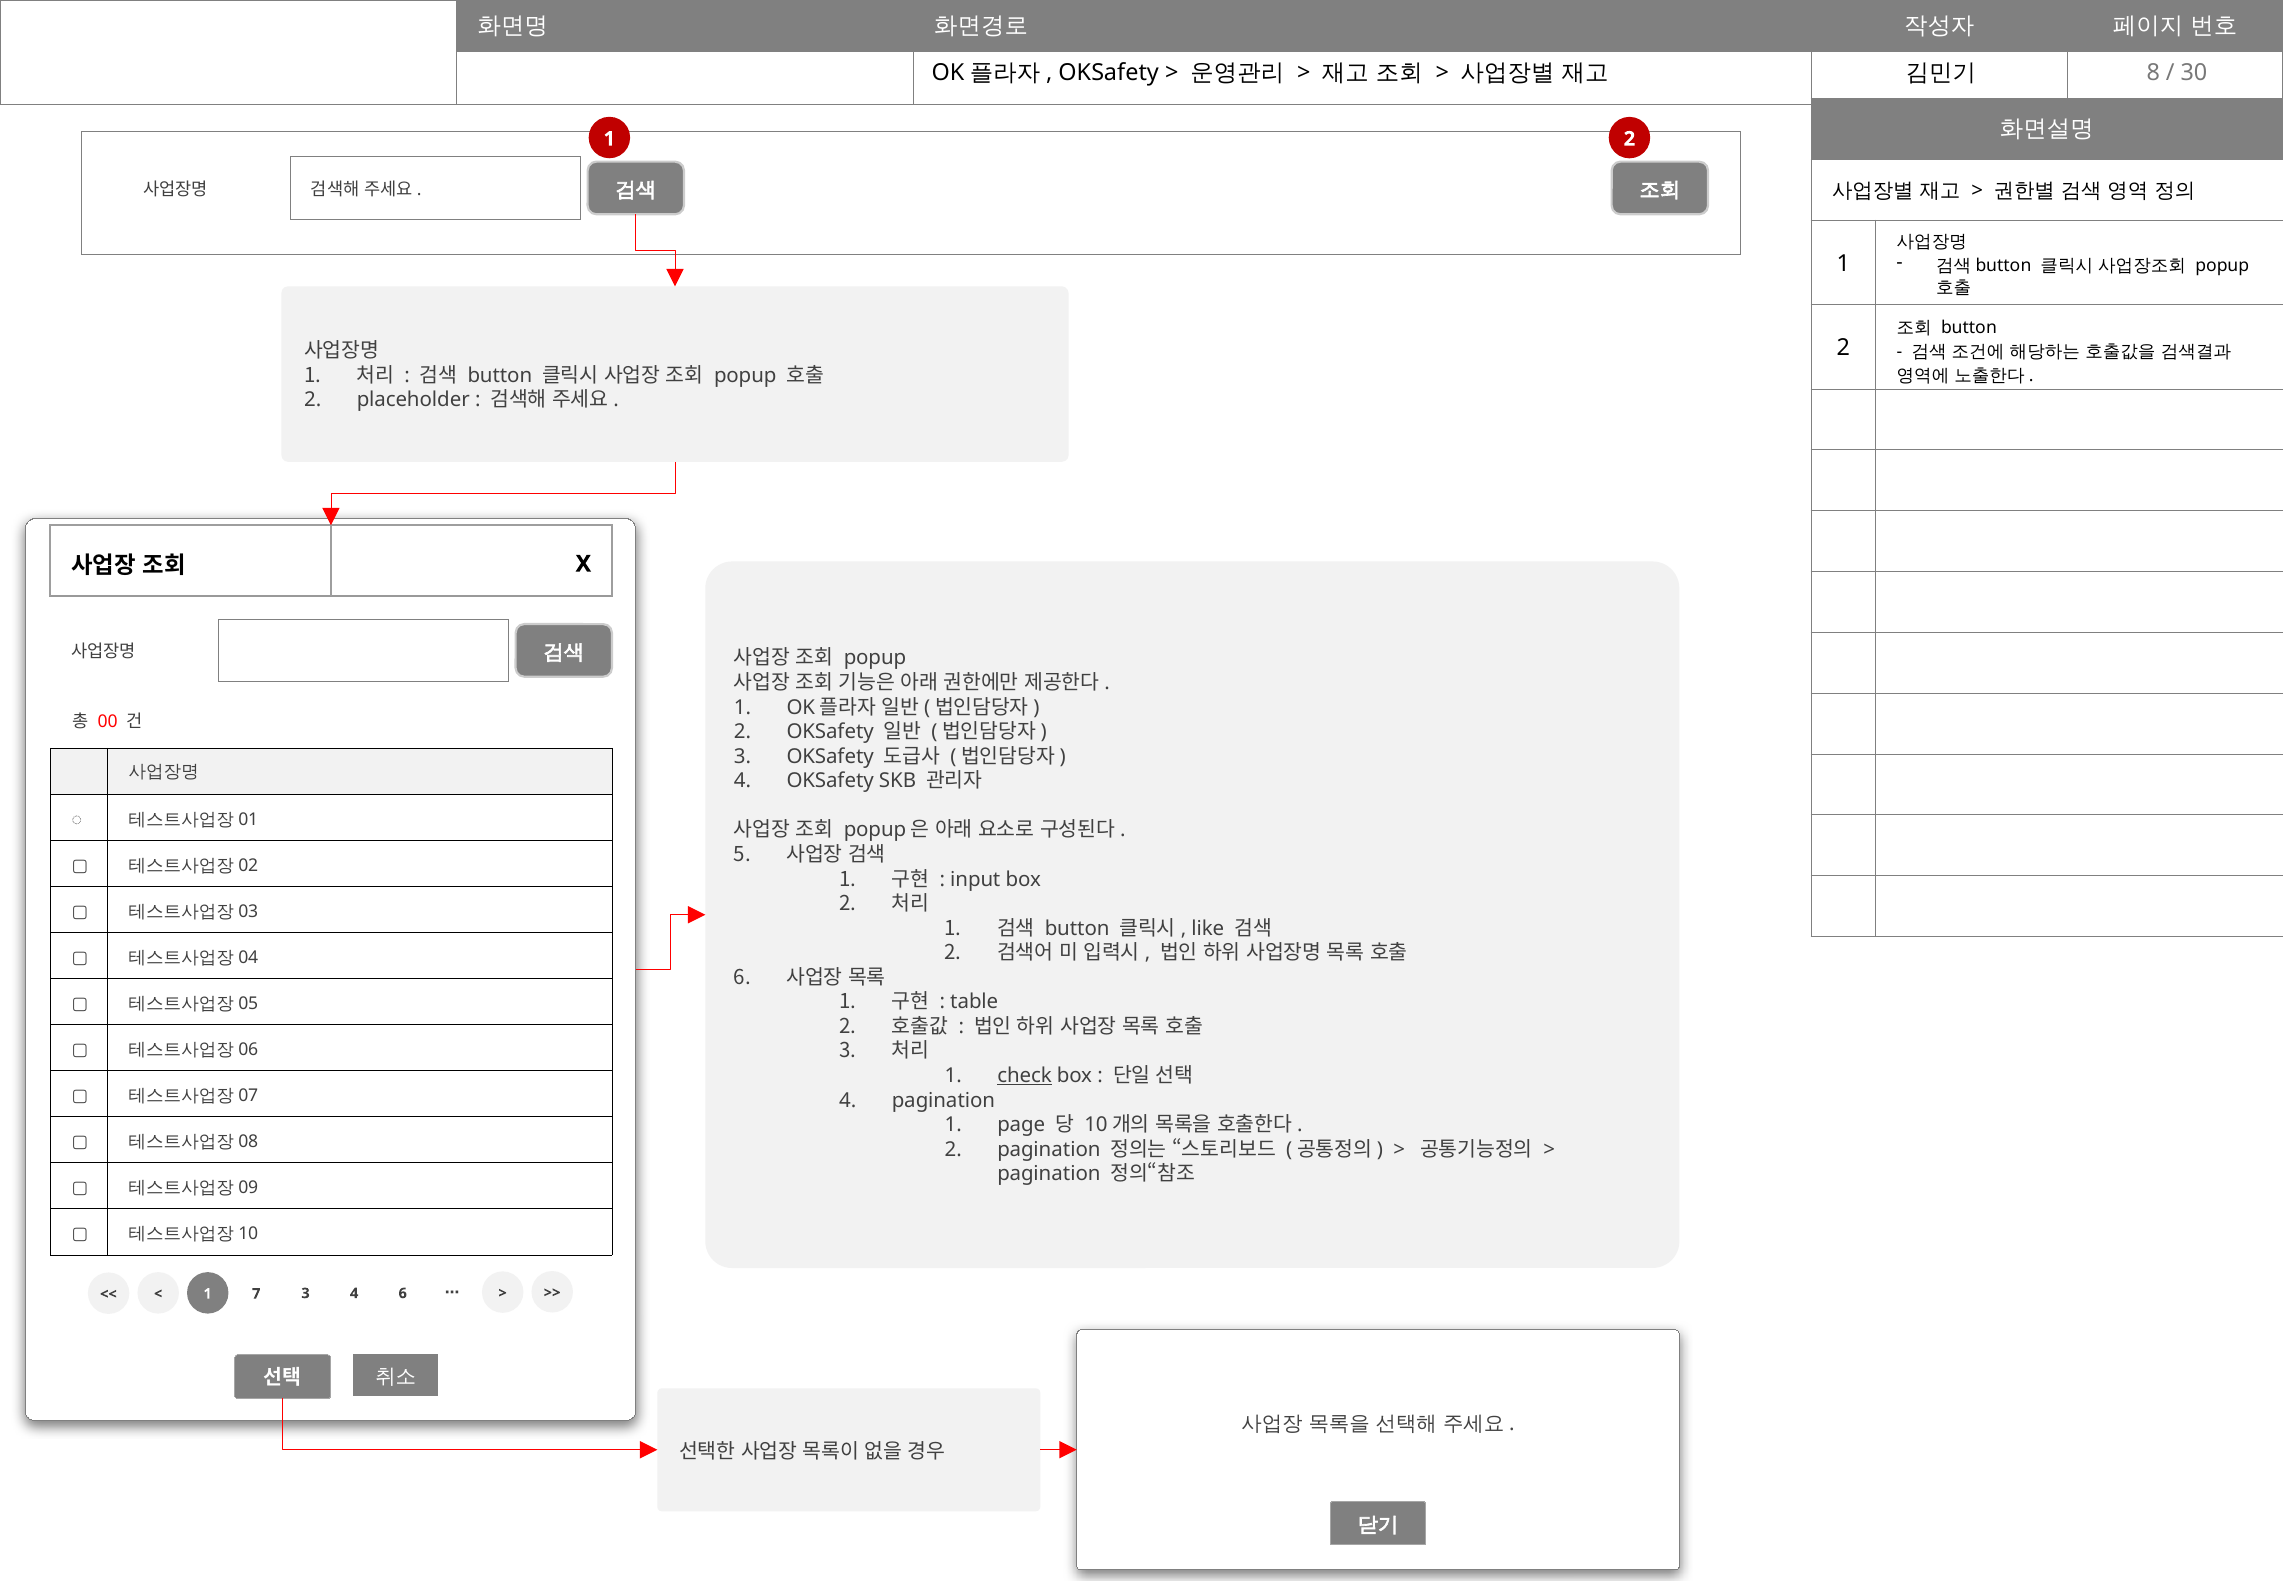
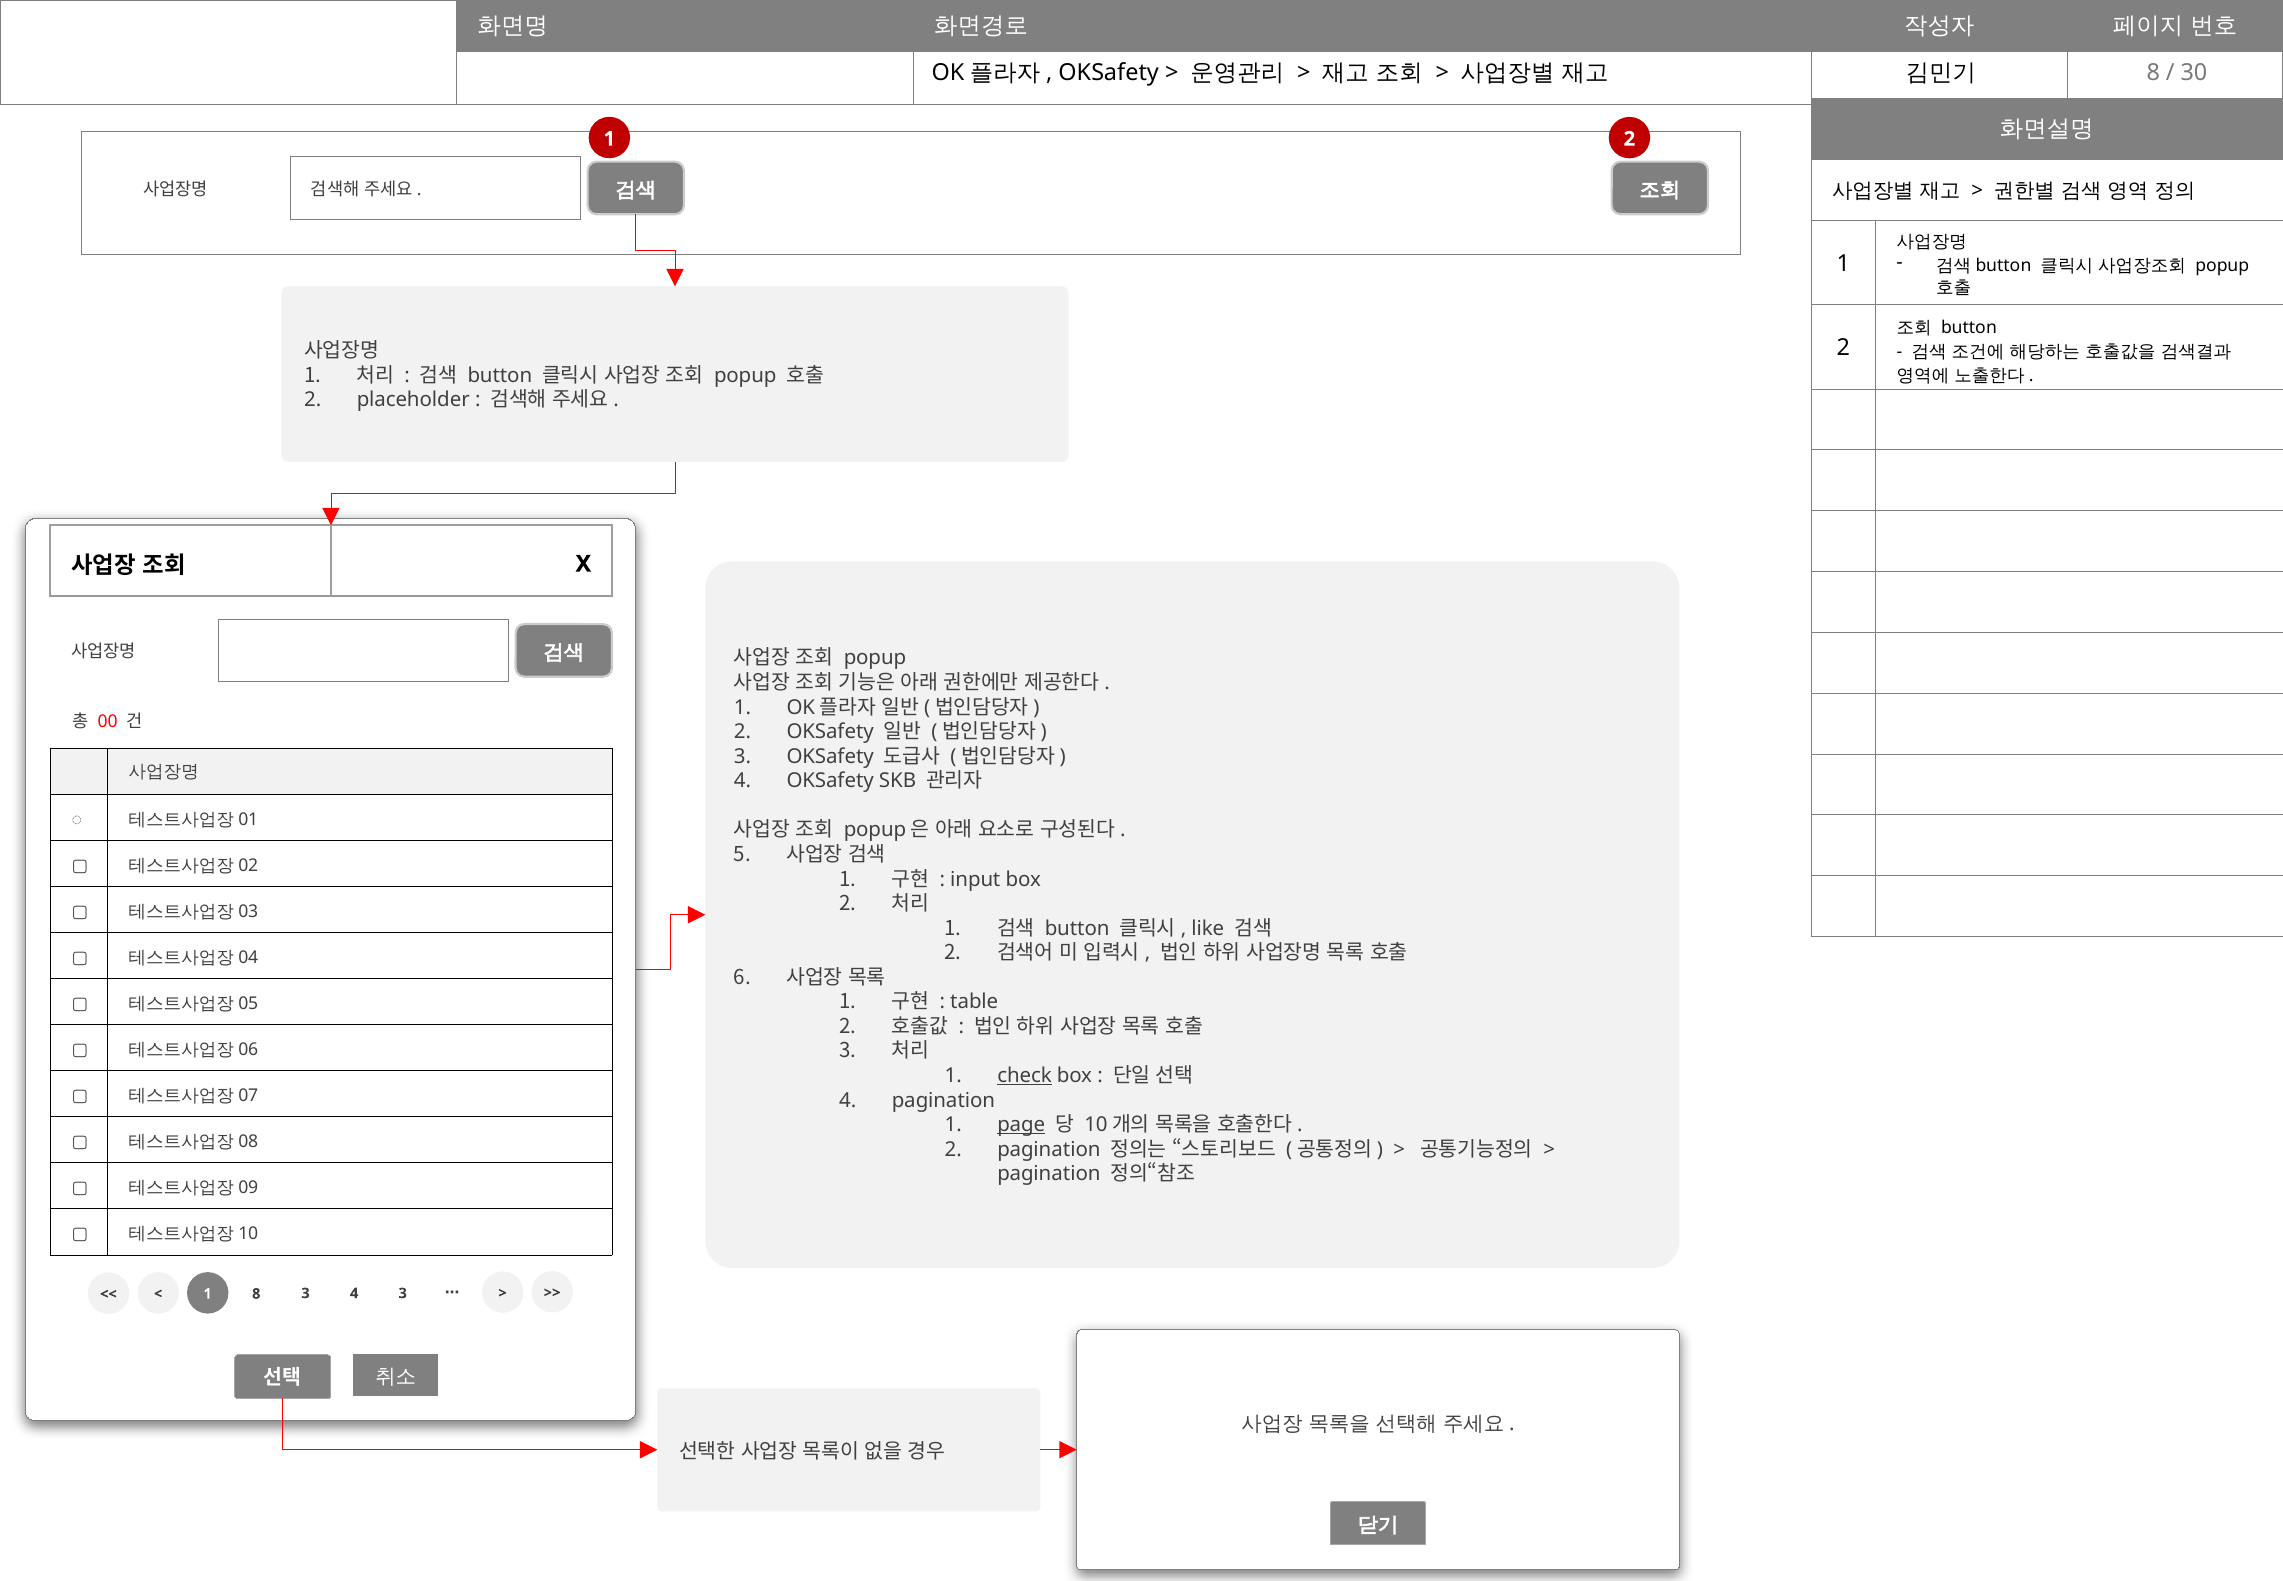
page underline: none -> present (1021, 1125)
1 7: 7 -> 8 (256, 1293)
6: 6 -> 3 (403, 1293)
